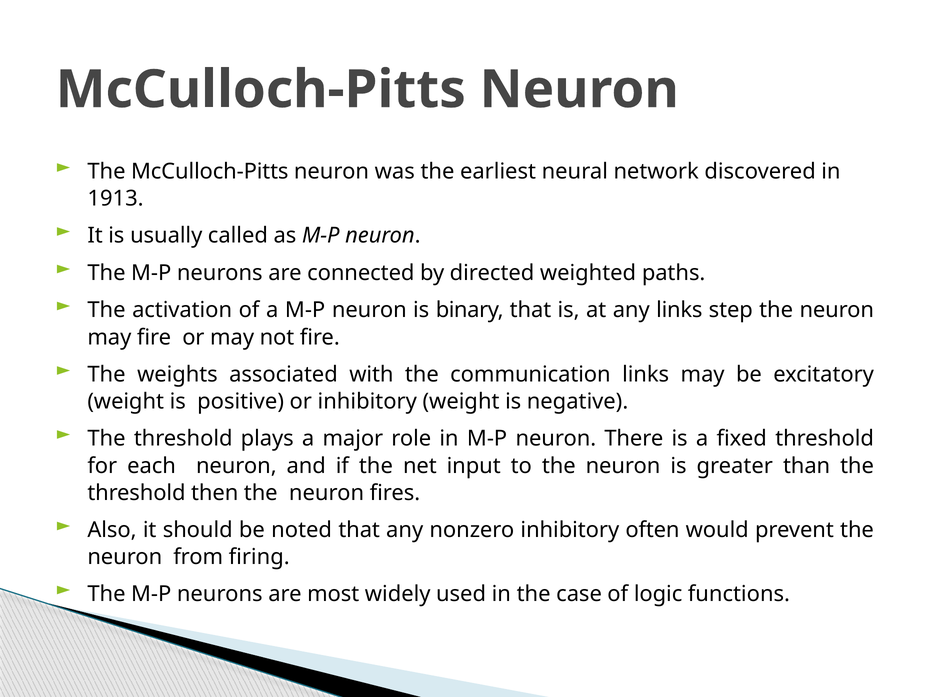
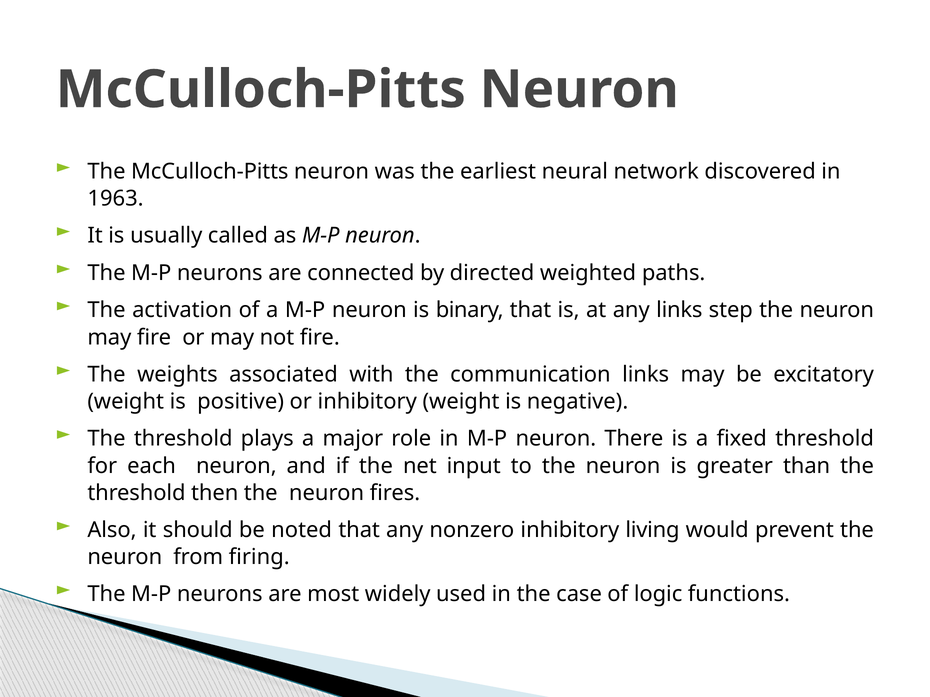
1913: 1913 -> 1963 (116, 199)
often: often -> living (652, 530)
